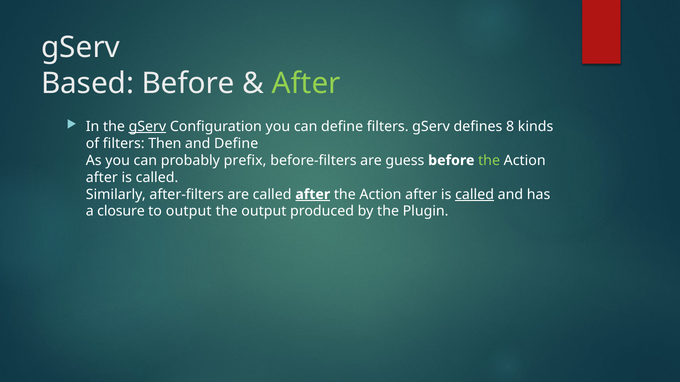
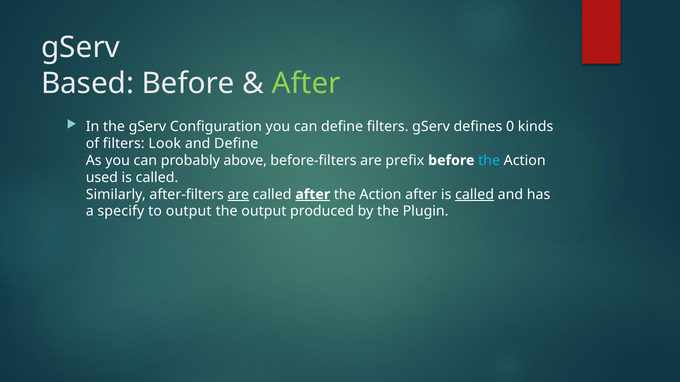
gServ underline: present -> none (147, 127)
8: 8 -> 0 (510, 127)
Then: Then -> Look (165, 144)
prefix: prefix -> above (245, 161)
guess: guess -> prefix (405, 161)
the colour: light green -> light blue (489, 161)
after: after -> used (102, 178)
are underline: none -> present (238, 195)
closure: closure -> specify (121, 212)
